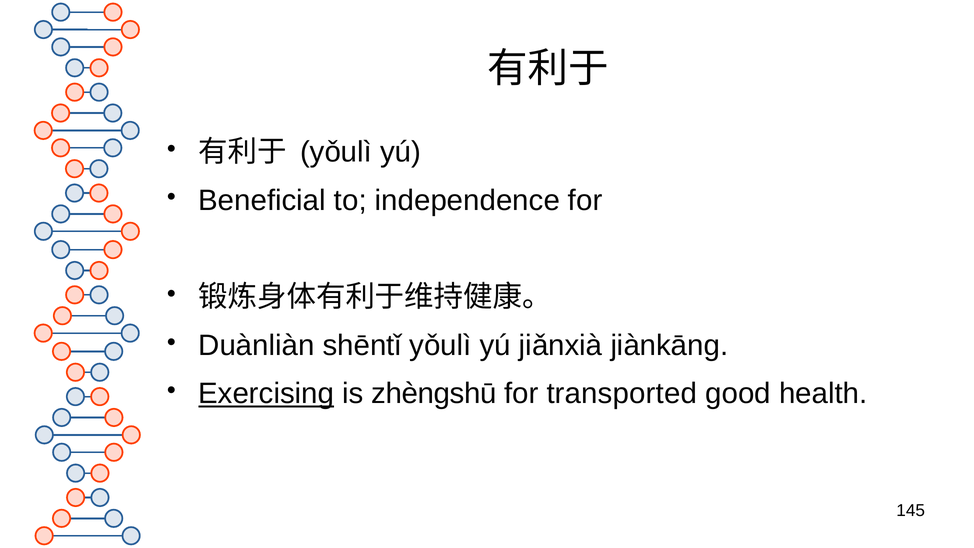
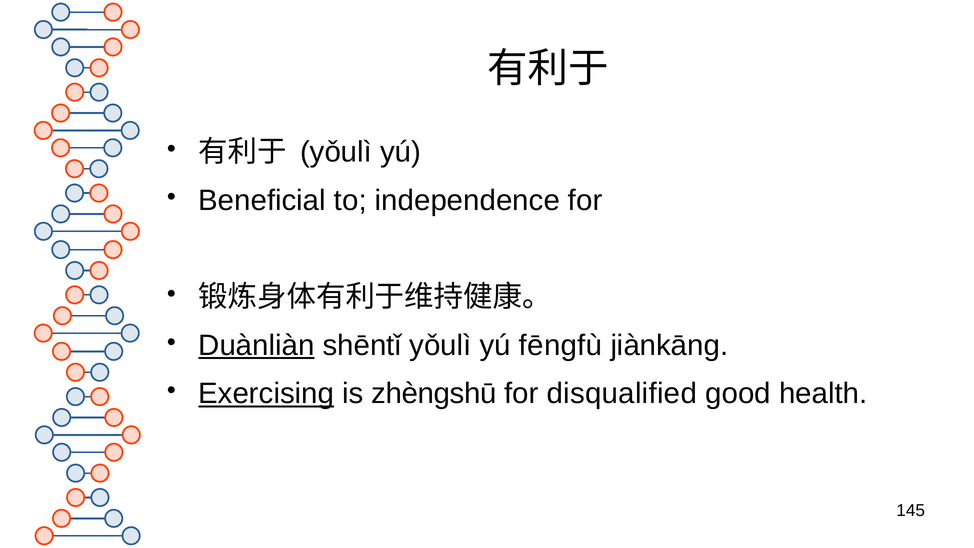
Duànliàn underline: none -> present (256, 345)
jiǎnxià: jiǎnxià -> fēngfù (561, 345)
transported: transported -> disqualified (622, 394)
